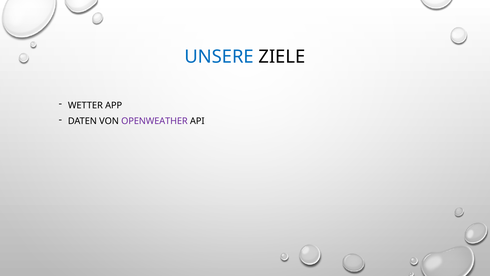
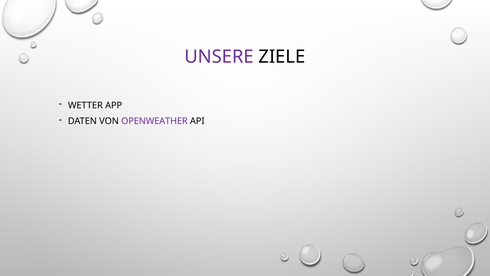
UNSERE colour: blue -> purple (219, 57)
